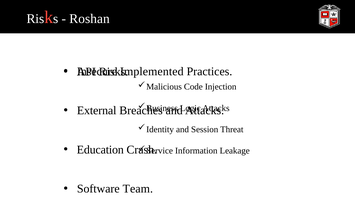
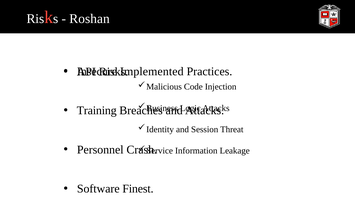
External: External -> Training (97, 110)
Education: Education -> Personnel (100, 149)
Team: Team -> Finest (138, 188)
